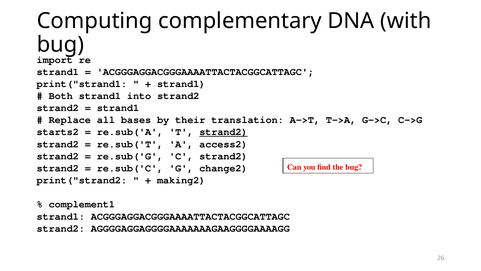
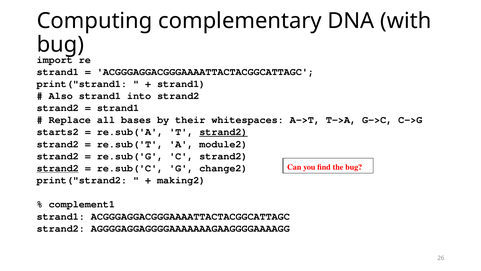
Both: Both -> Also (61, 96)
translation: translation -> whitespaces (248, 120)
access2: access2 -> module2 (223, 144)
strand2 underline: none -> present (58, 168)
